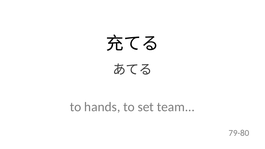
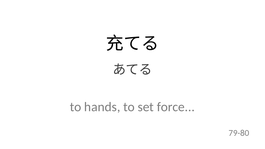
team: team -> force (176, 107)
